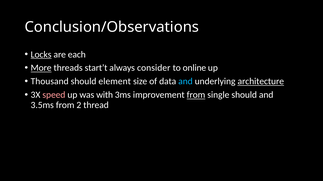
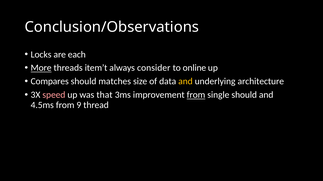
Locks underline: present -> none (41, 55)
start’t: start’t -> item’t (96, 68)
Thousand: Thousand -> Compares (50, 82)
element: element -> matches (115, 82)
and colour: light blue -> yellow (185, 82)
architecture underline: present -> none (261, 82)
with: with -> that (105, 95)
3.5ms: 3.5ms -> 4.5ms (42, 105)
2: 2 -> 9 (79, 105)
